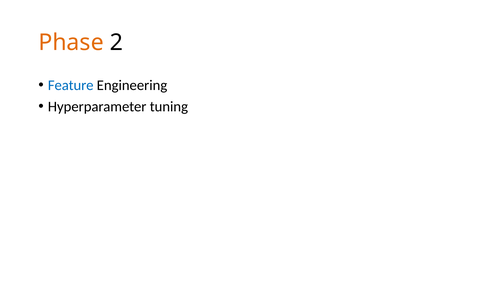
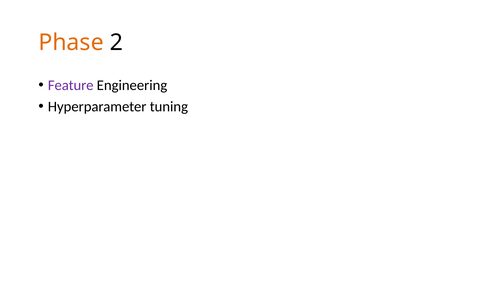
Feature colour: blue -> purple (71, 85)
